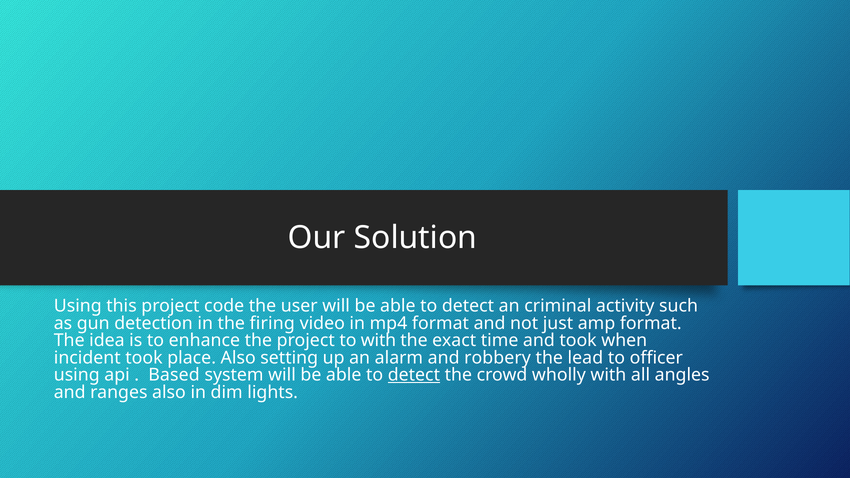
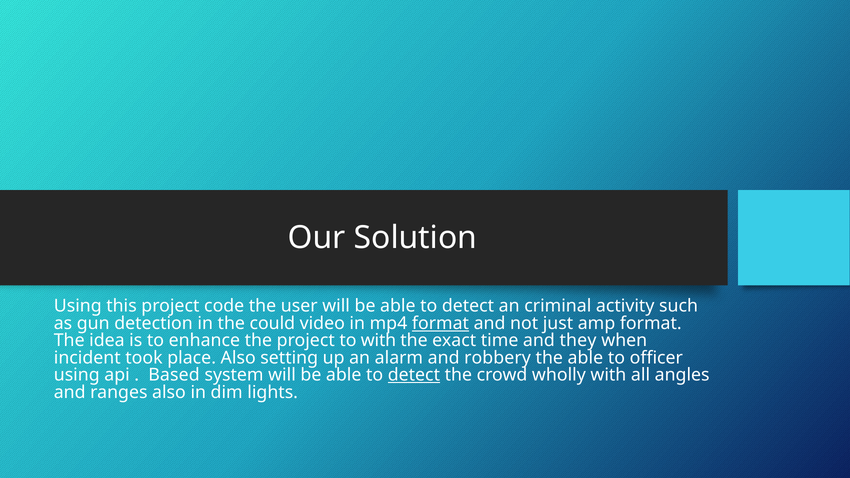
firing: firing -> could (272, 323)
format underline: none -> present (440, 323)
and took: took -> they (578, 341)
the lead: lead -> able (585, 358)
